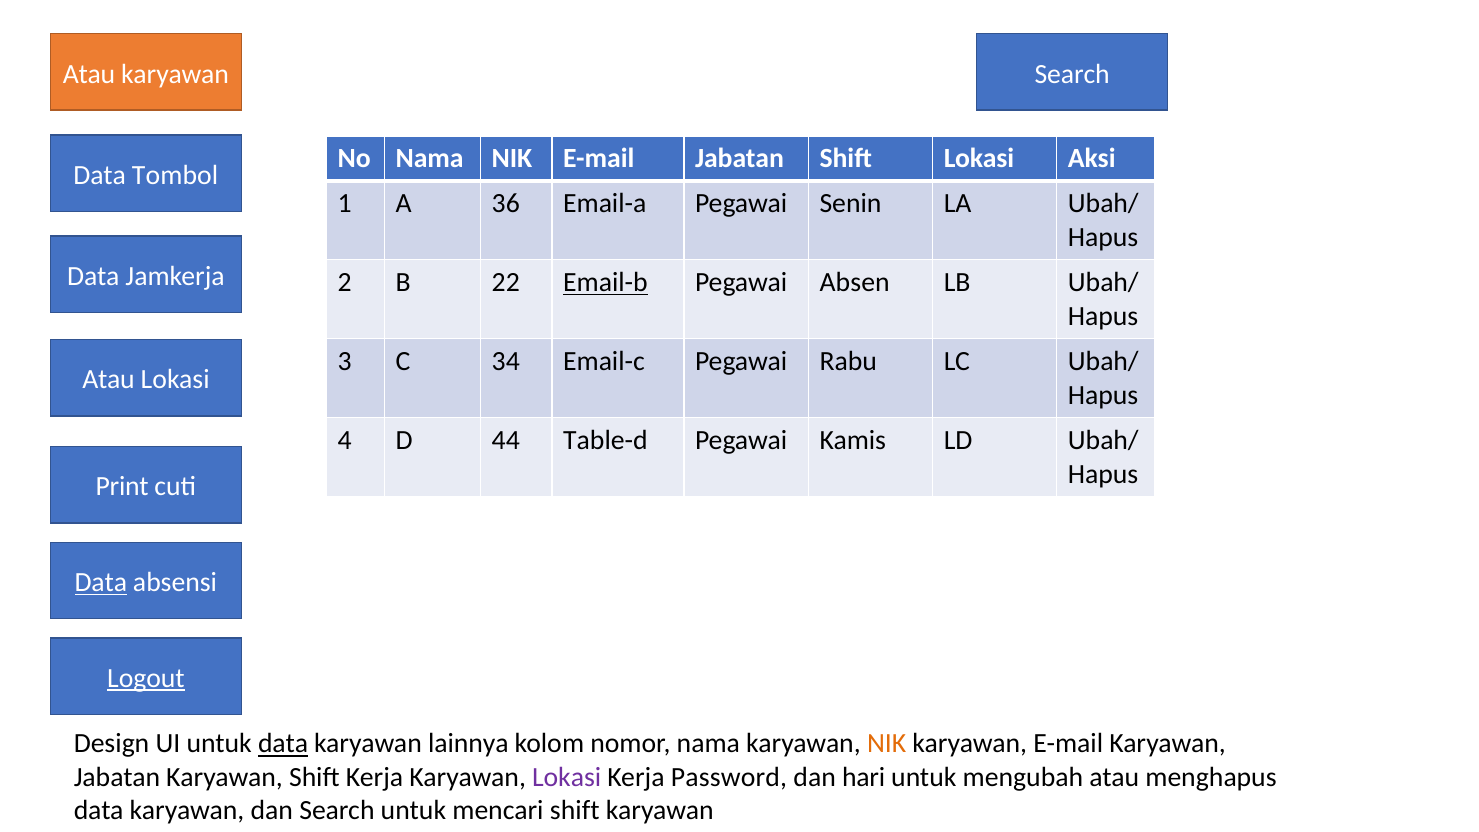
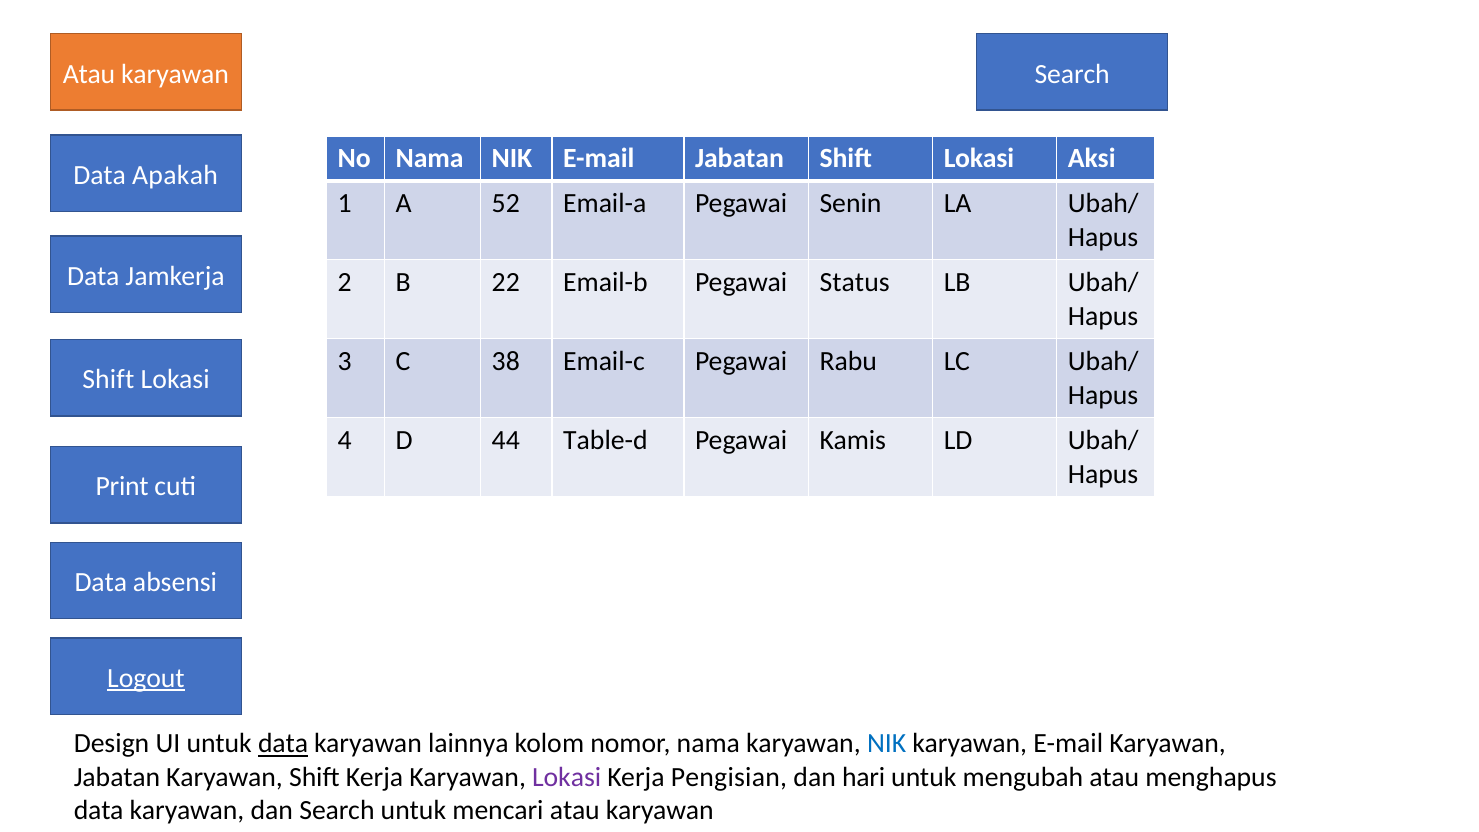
Tombol: Tombol -> Apakah (175, 175)
36: 36 -> 52 (506, 204)
Email-b underline: present -> none (605, 283)
Absen: Absen -> Status (855, 283)
34: 34 -> 38 (506, 361)
Atau: Atau -> Shift (108, 380)
Data underline: present -> none (101, 582)
NIK colour: orange -> blue (887, 744)
Password: Password -> Pengisian (729, 777)
mencari shift: shift -> atau (575, 810)
